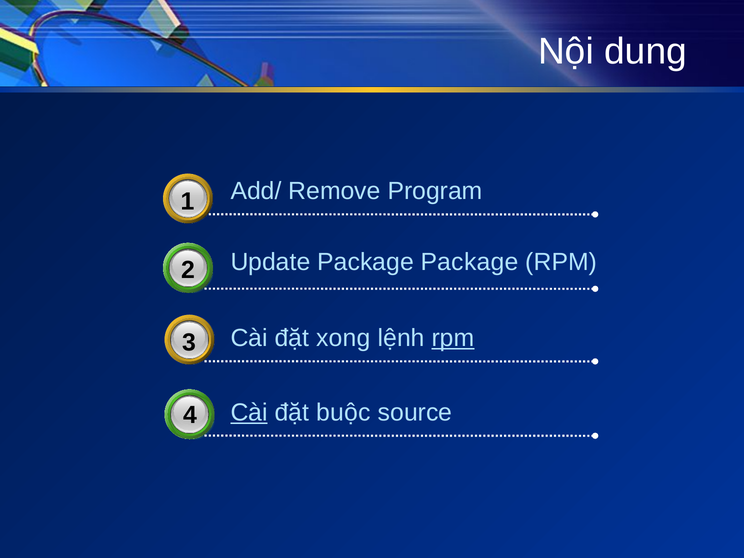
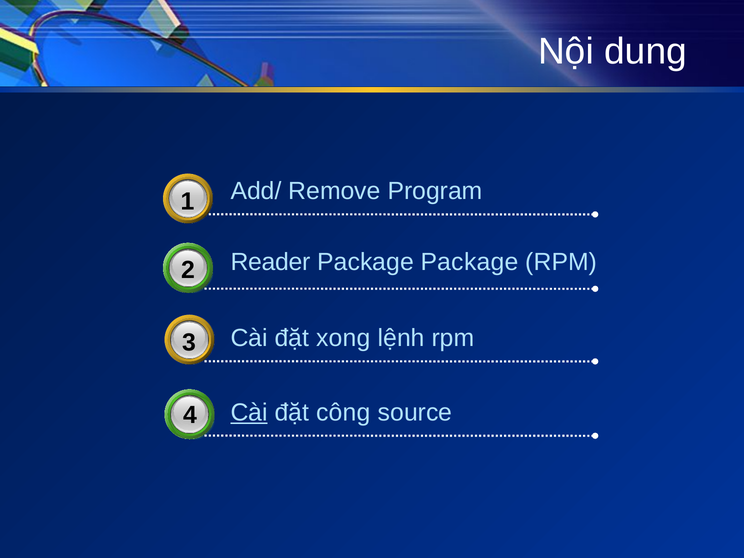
Update: Update -> Reader (271, 262)
rpm underline: present -> none (453, 338)
buộc: buộc -> công (343, 413)
